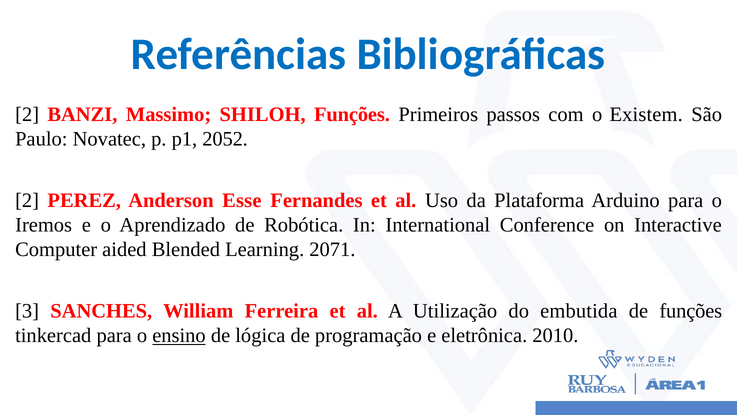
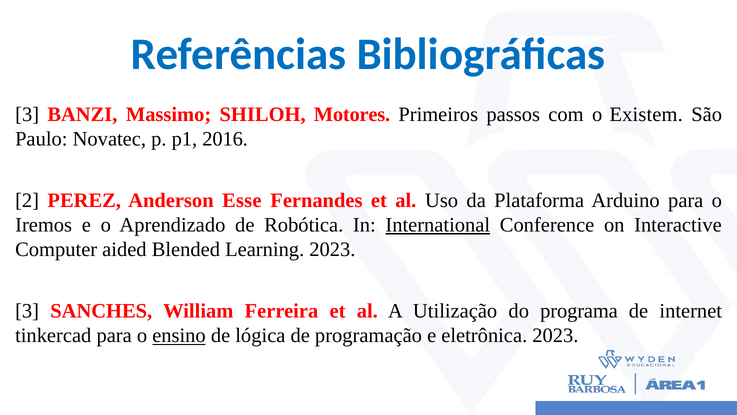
2: 2 -> 3 (27, 114)
SHILOH Funções: Funções -> Motores (352, 114)
2052: 2052 -> 2016 (225, 139)
International underline: none -> present (438, 225)
Learning 2071: 2071 -> 2023 (332, 249)
embutida: embutida -> programa (579, 311)
de funções: funções -> internet (691, 311)
eletrônica 2010: 2010 -> 2023 (555, 335)
